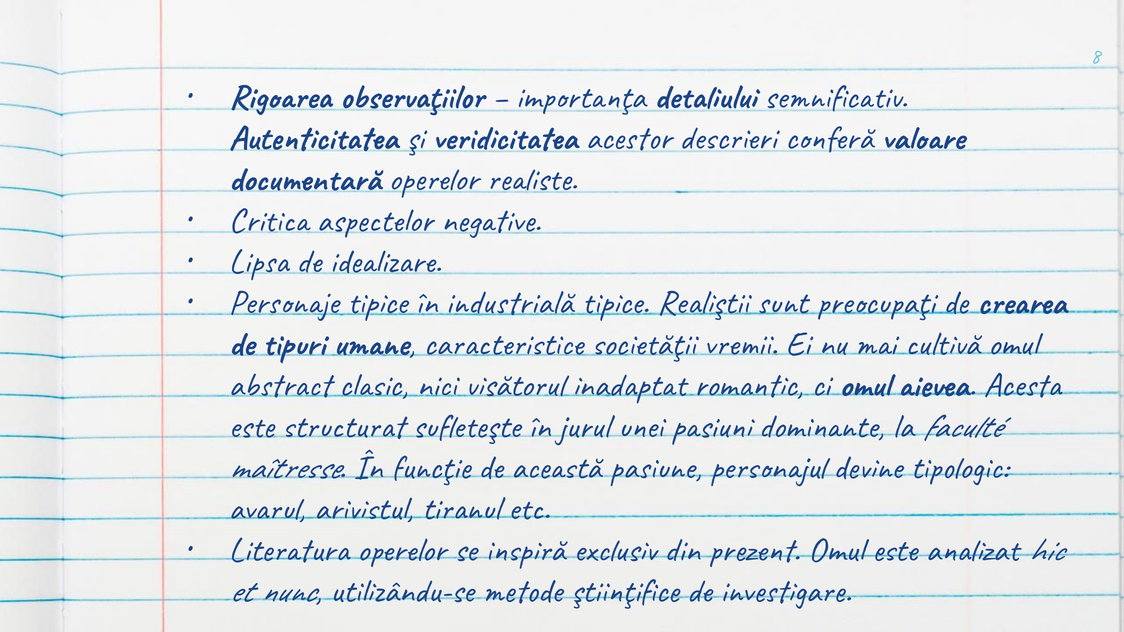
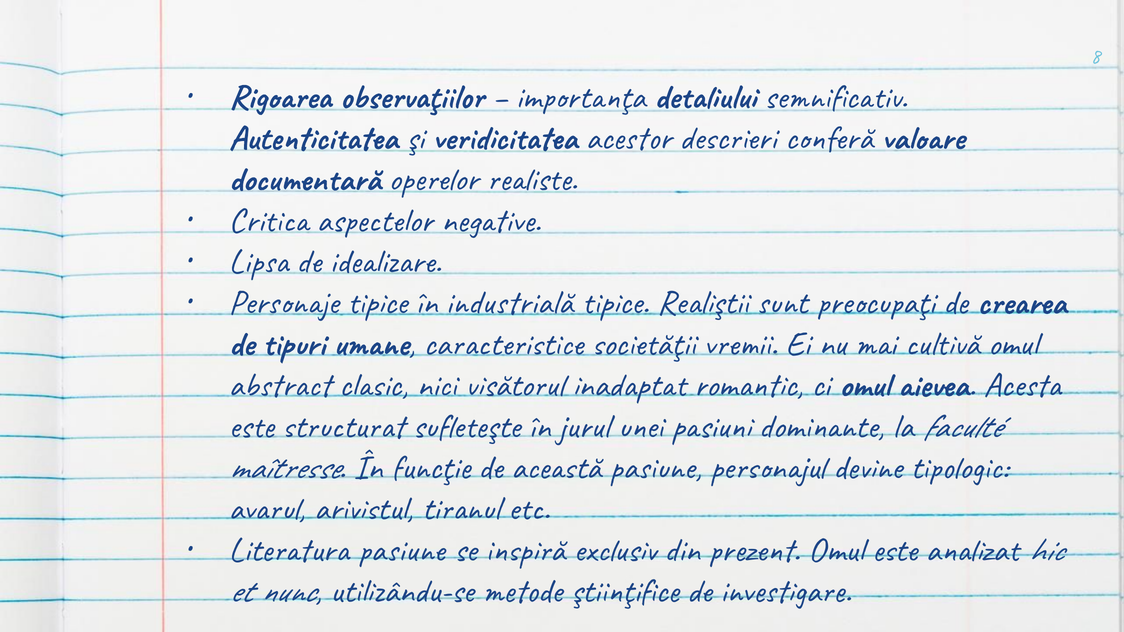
Literatura operelor: operelor -> pasiune (401, 550)
